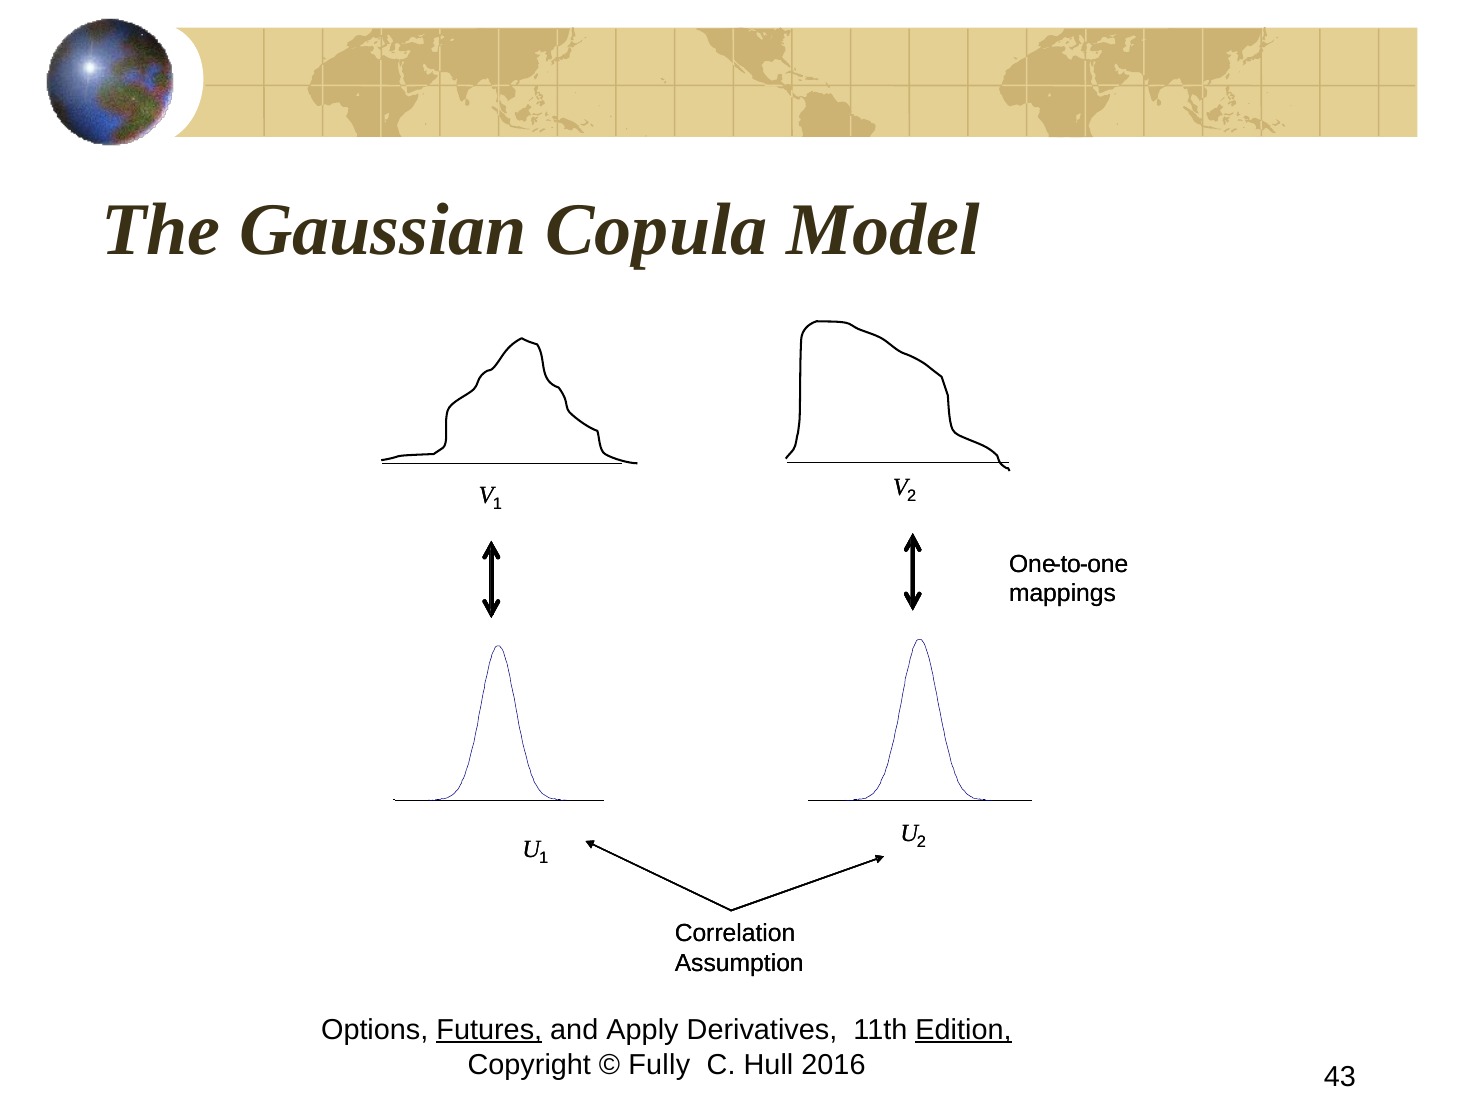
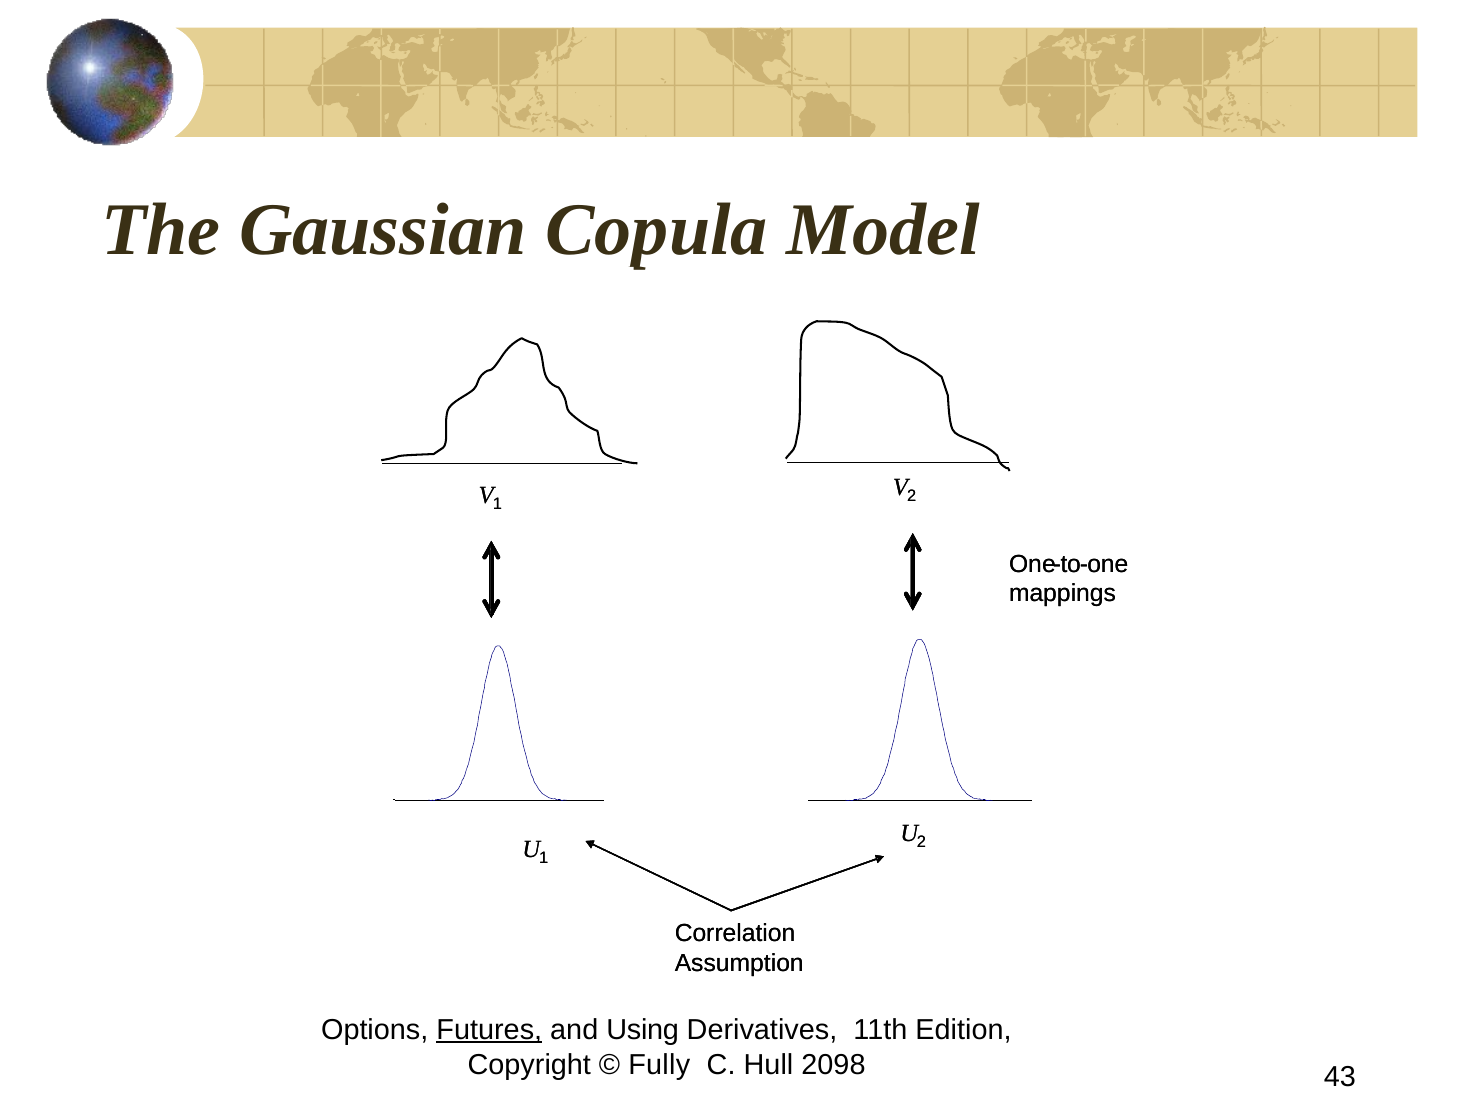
Apply: Apply -> Using (643, 1029)
Edition underline: present -> none (964, 1029)
2016: 2016 -> 2098 (833, 1064)
